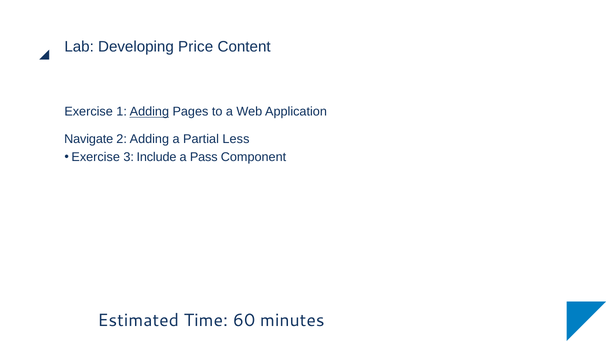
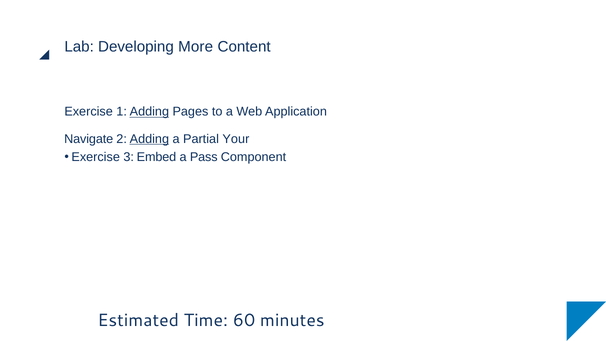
Price: Price -> More (196, 47)
Adding underline: none -> present (149, 139)
Less: Less -> Your (236, 139)
Include: Include -> Embed (157, 157)
